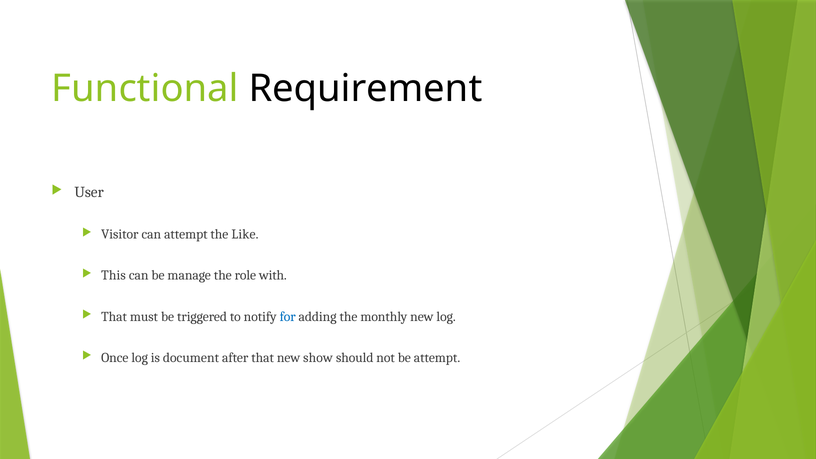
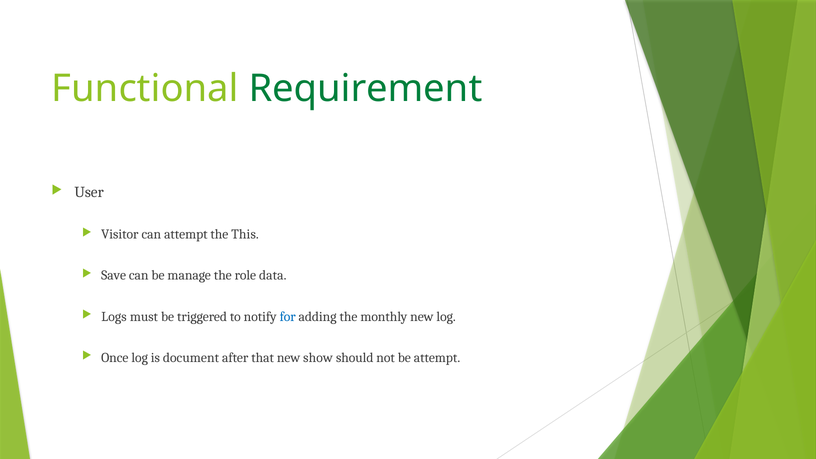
Requirement colour: black -> green (365, 88)
Like: Like -> This (245, 234)
This: This -> Save (114, 275)
with: with -> data (273, 275)
That: That -> Logs (114, 317)
